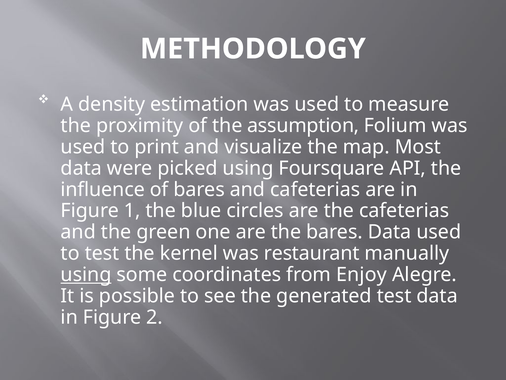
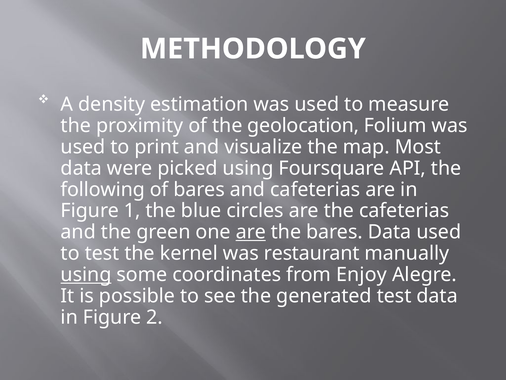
assumption: assumption -> geolocation (303, 125)
influence: influence -> following (103, 189)
are underline: none -> present (251, 232)
